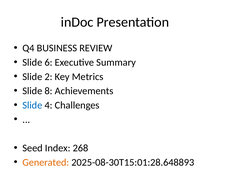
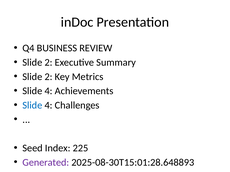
6: 6 -> 2 (49, 63)
8: 8 -> 4 (49, 91)
268: 268 -> 225 (80, 148)
Generated colour: orange -> purple (46, 163)
